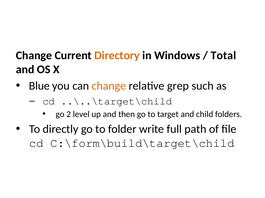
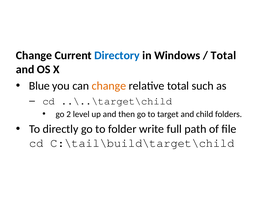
Directory colour: orange -> blue (117, 56)
relative grep: grep -> total (178, 86)
C:\form\build\target\child: C:\form\build\target\child -> C:\tail\build\target\child (142, 144)
